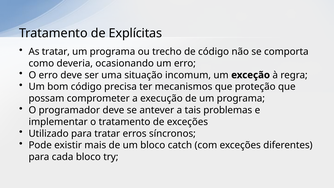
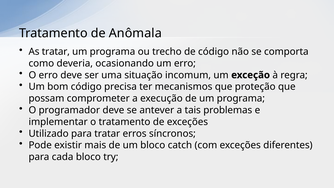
Explícitas: Explícitas -> Anômala (135, 33)
